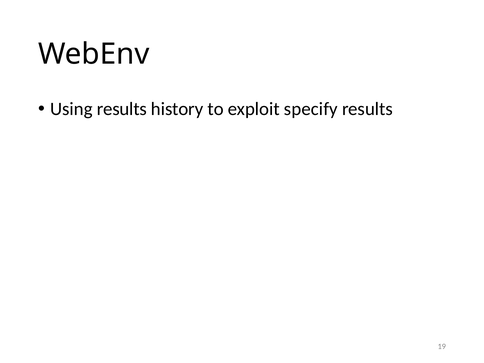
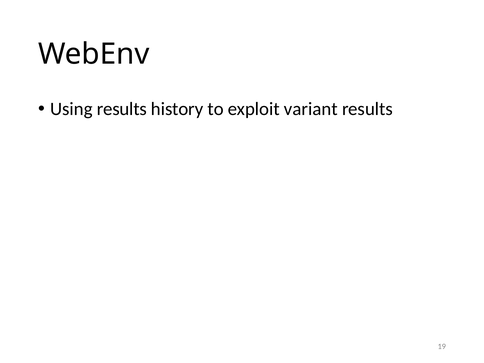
specify: specify -> variant (311, 109)
